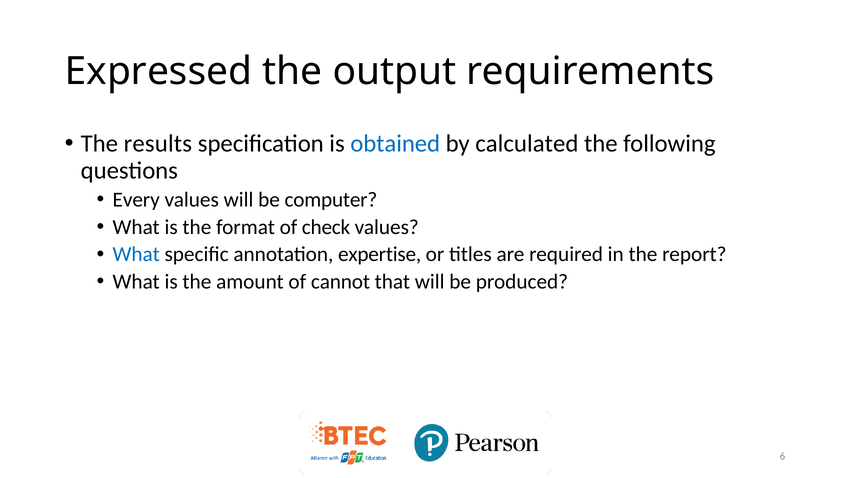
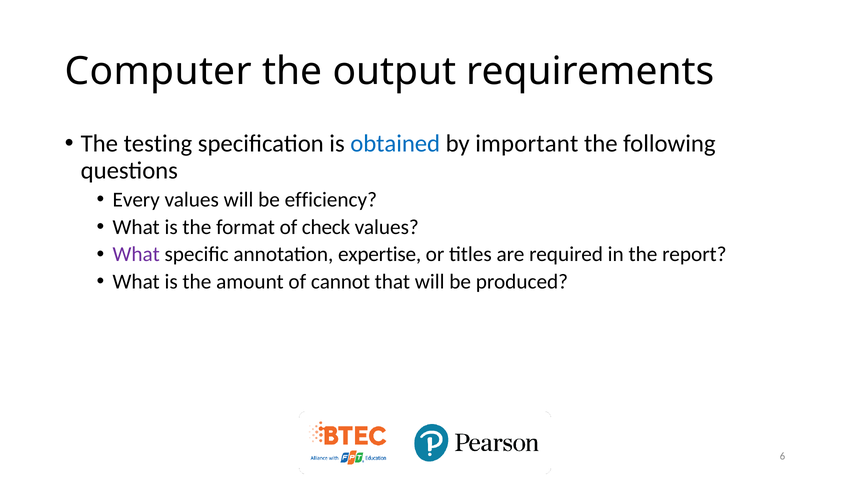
Expressed: Expressed -> Computer (158, 71)
results: results -> testing (158, 144)
calculated: calculated -> important (527, 144)
computer: computer -> efficiency (331, 200)
What colour: blue -> purple (136, 255)
